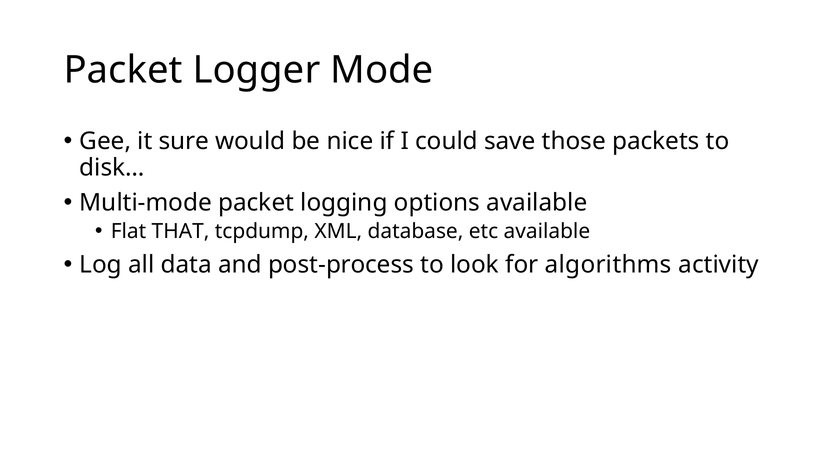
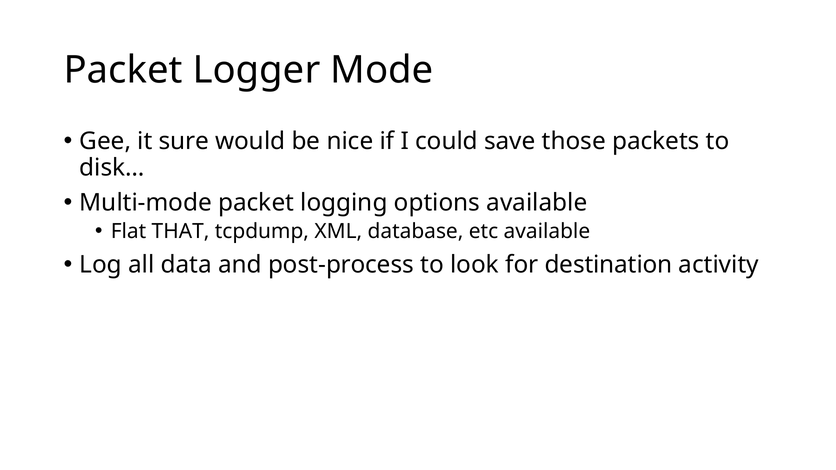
algorithms: algorithms -> destination (608, 265)
